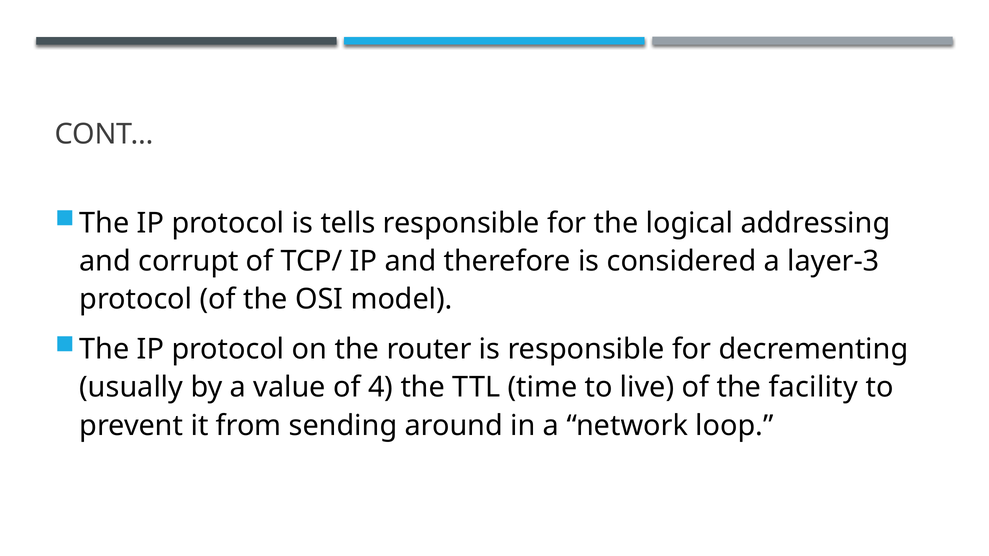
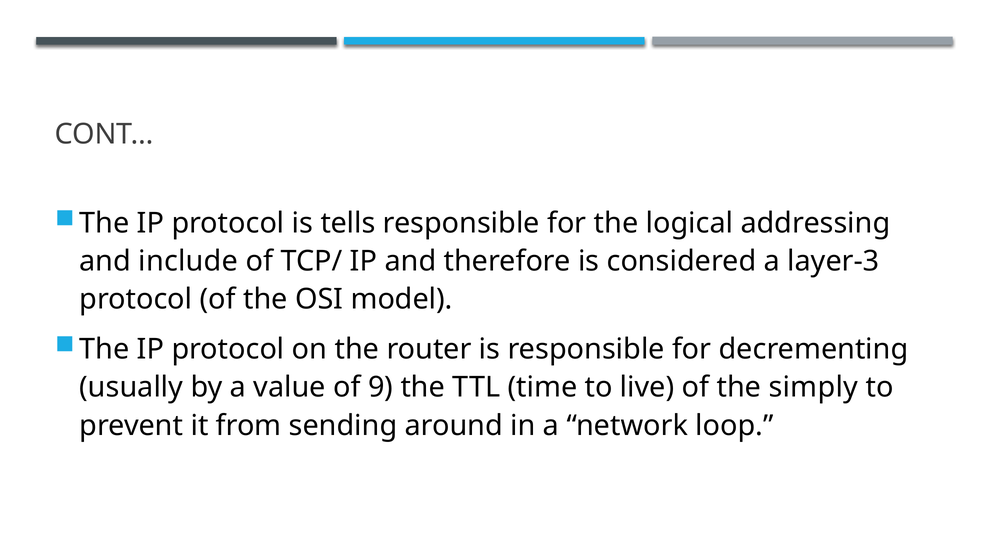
corrupt: corrupt -> include (188, 261)
4: 4 -> 9 (381, 388)
facility: facility -> simply (813, 388)
